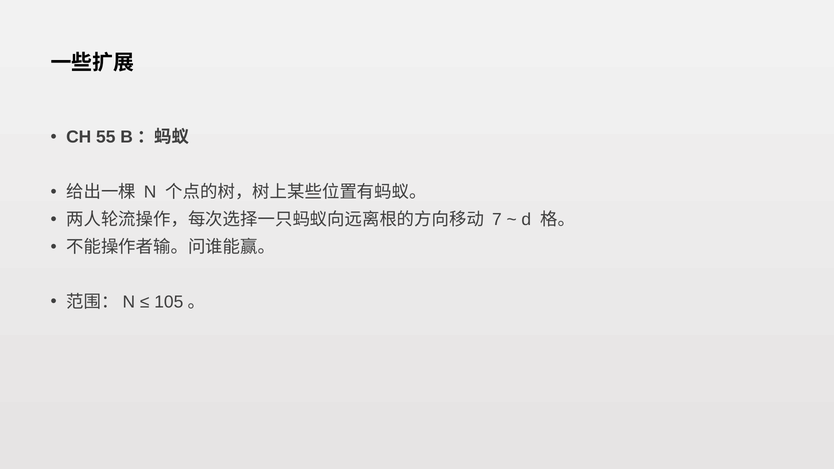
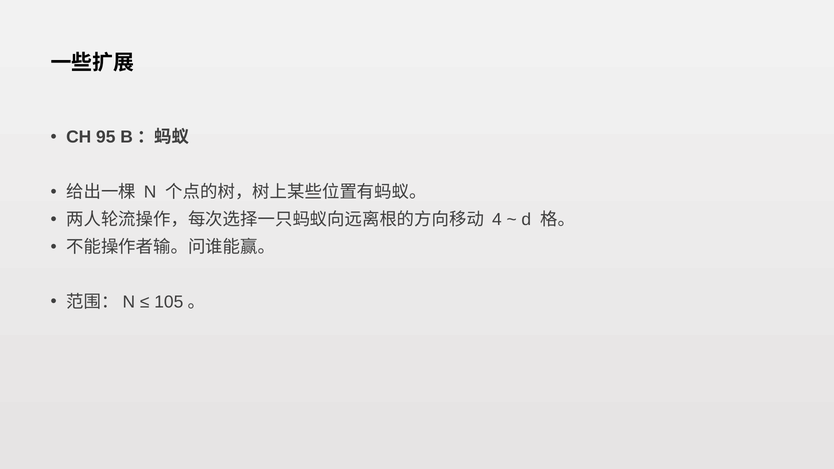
55: 55 -> 95 (106, 137)
7: 7 -> 4 (497, 220)
